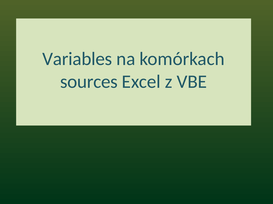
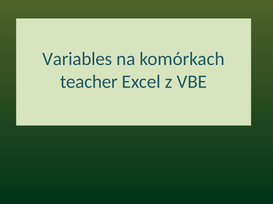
sources: sources -> teacher (89, 82)
